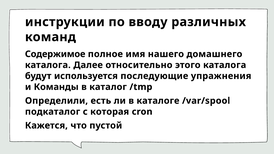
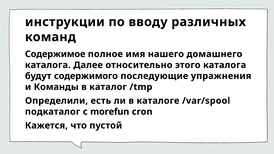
используется: используется -> содержимого (86, 76)
которая: которая -> morefun (110, 112)
